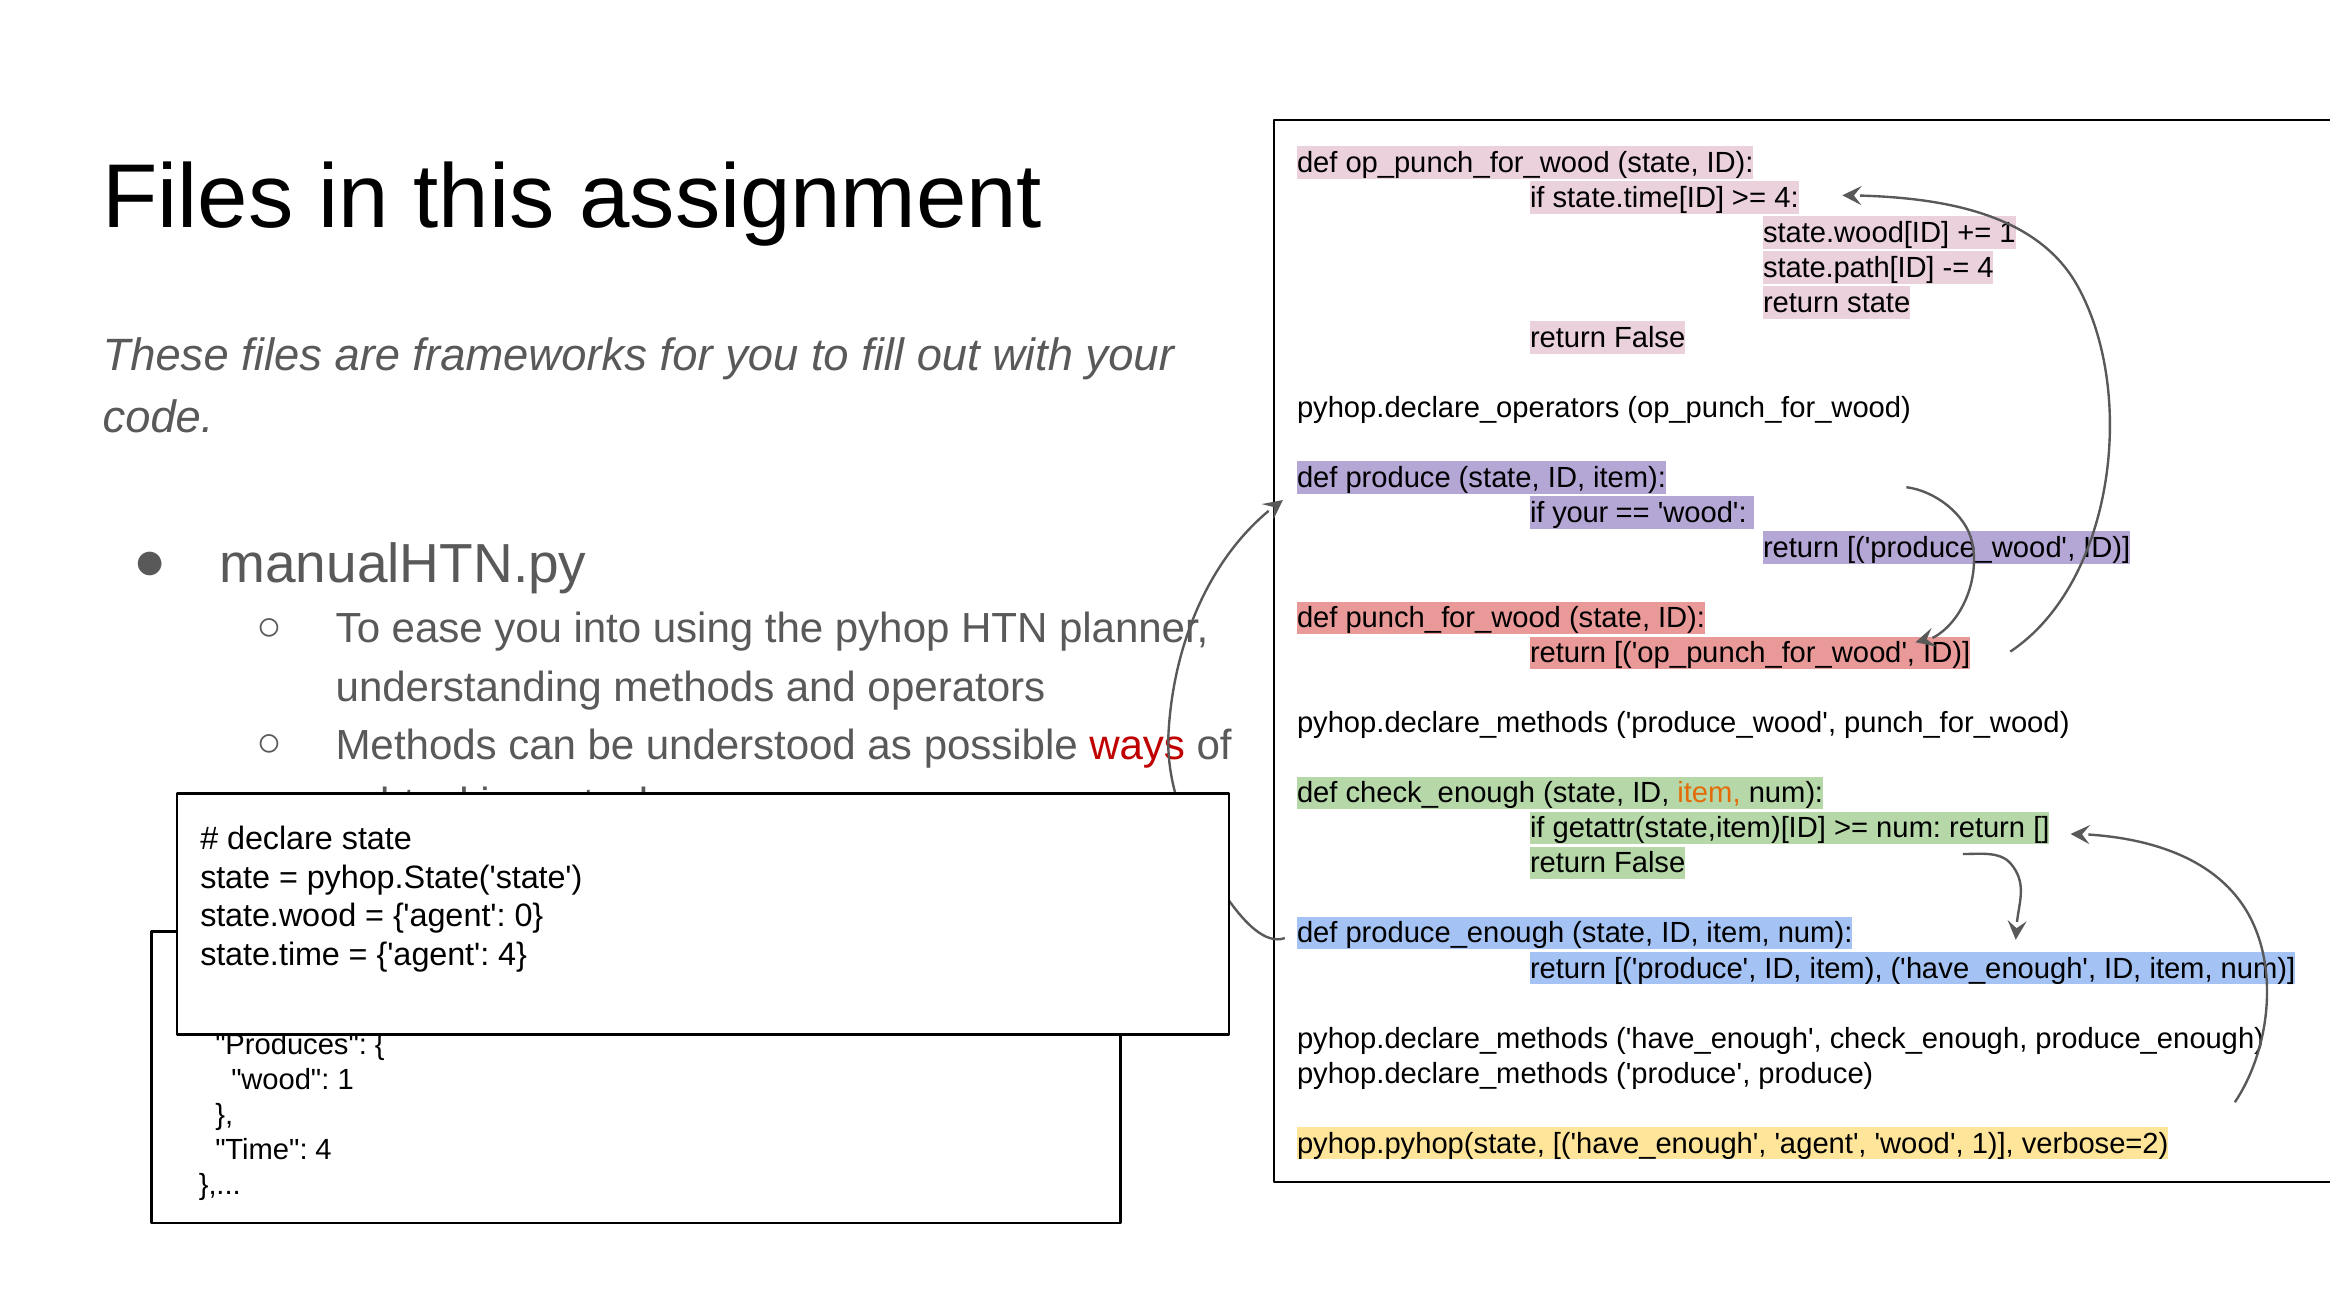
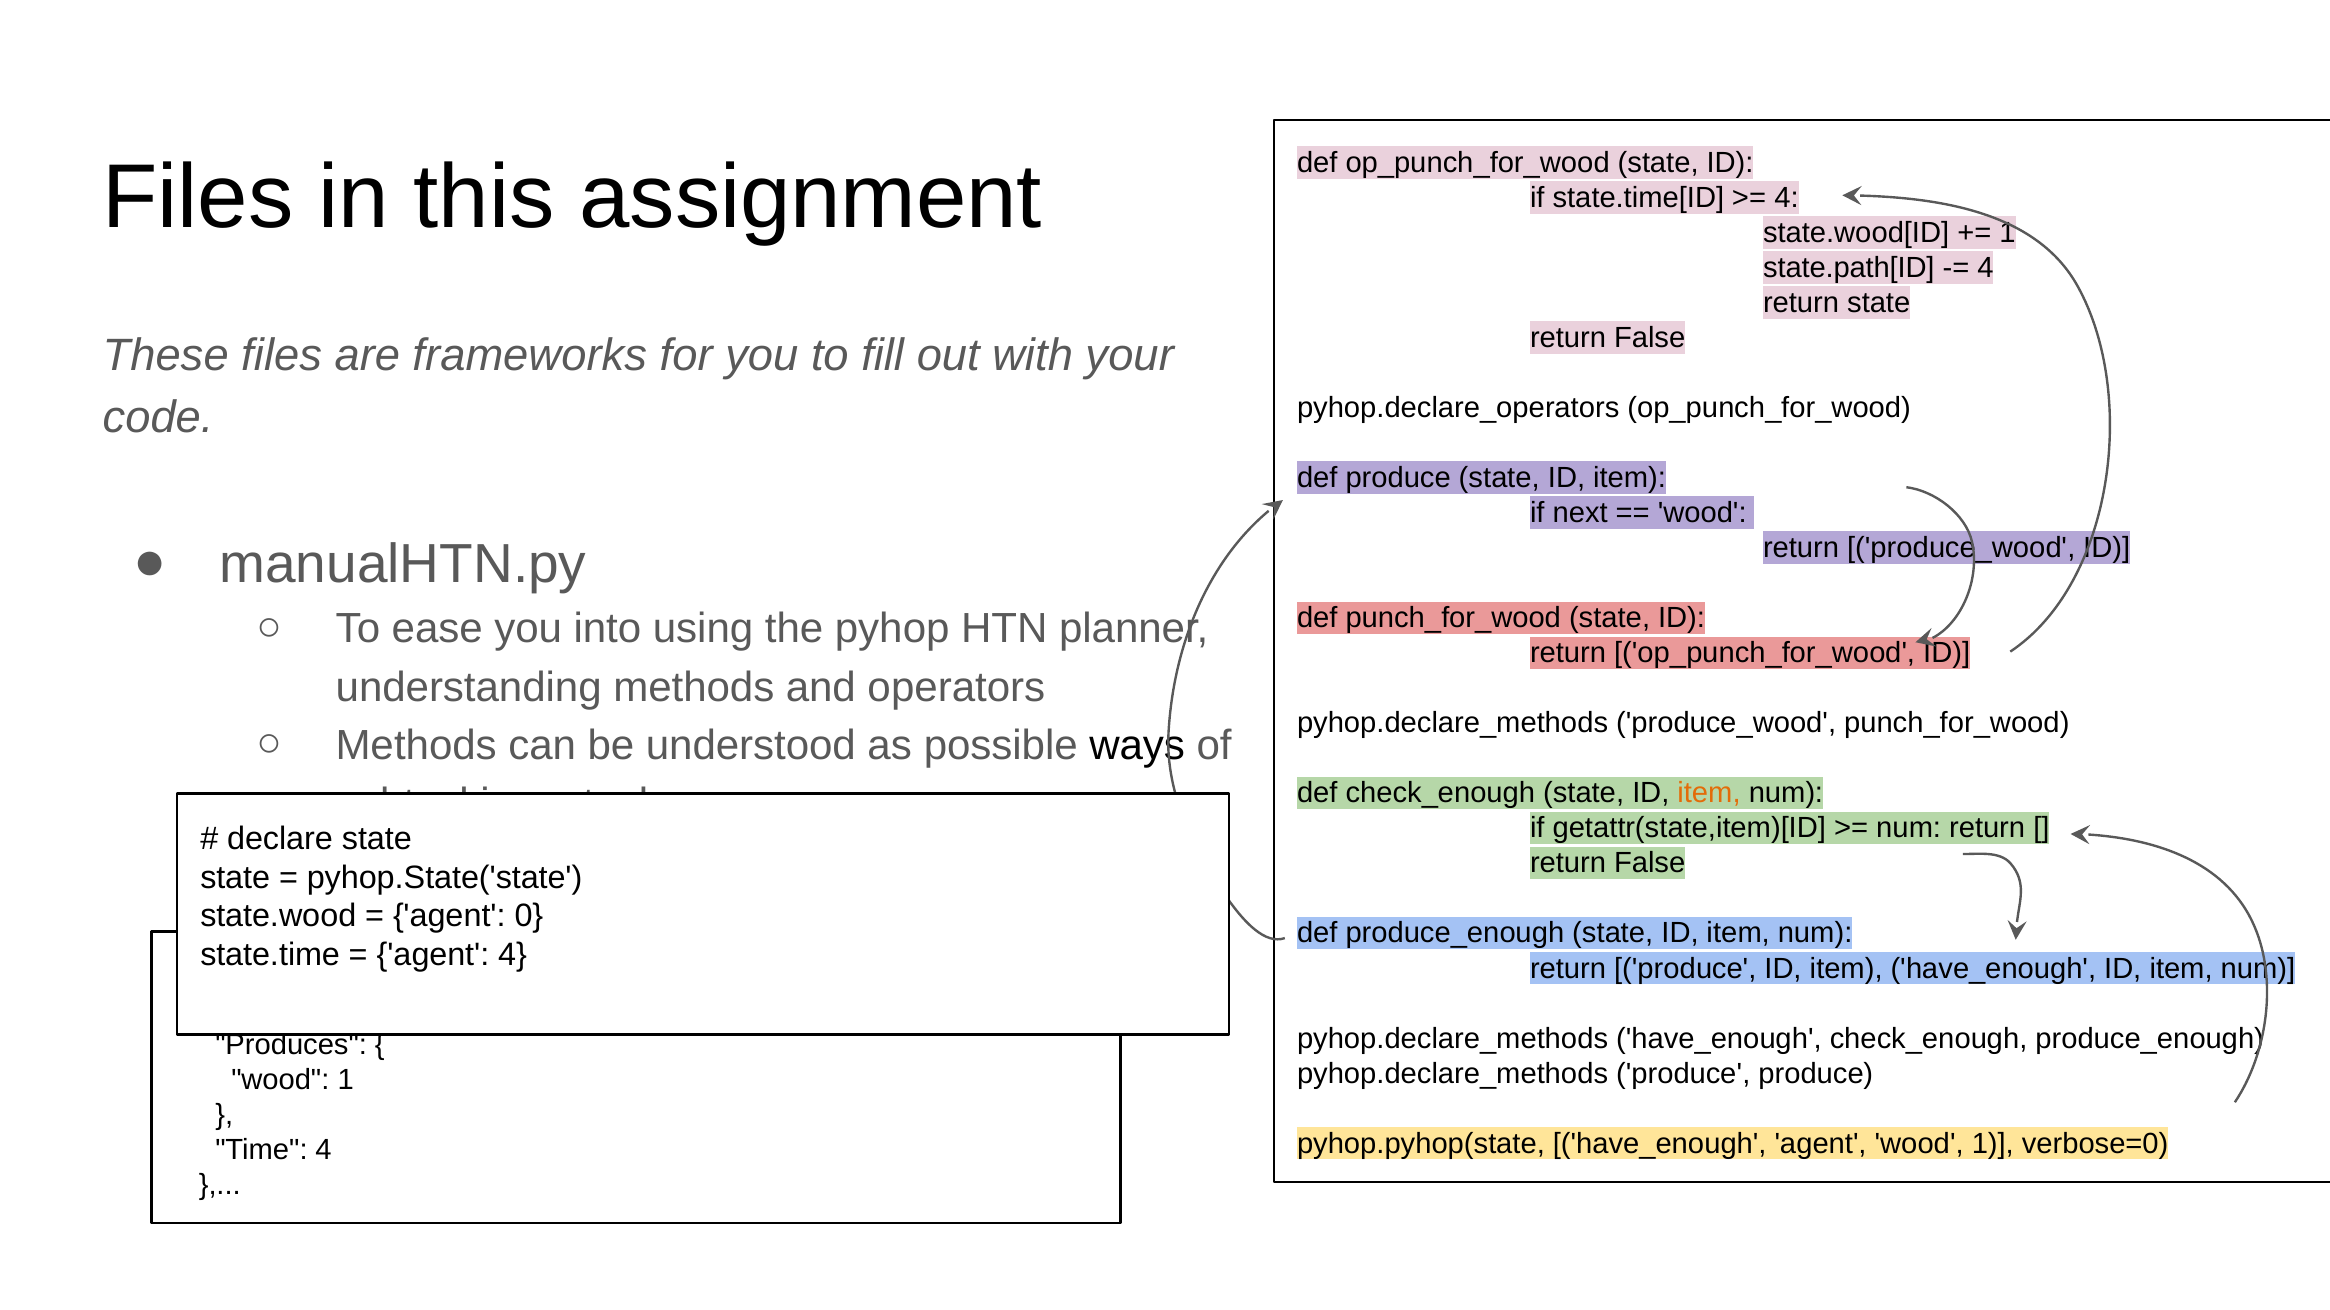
if your: your -> next (1580, 513)
ways colour: red -> black (1137, 746)
verbose=2: verbose=2 -> verbose=0 (2095, 1144)
